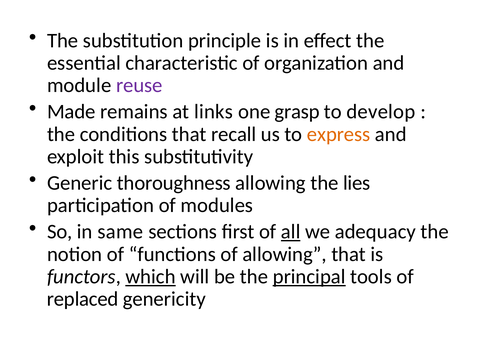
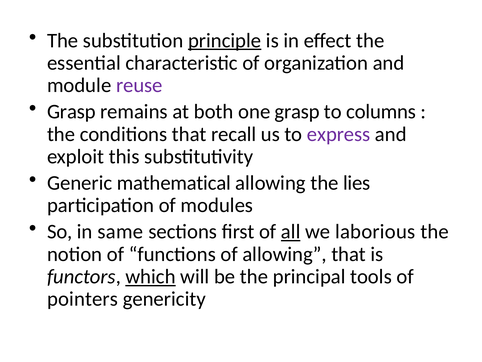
principle underline: none -> present (225, 40)
Made: Made -> Grasp (71, 112)
links: links -> both (214, 112)
develop: develop -> columns (381, 112)
express colour: orange -> purple (339, 134)
thoroughness: thoroughness -> mathematical (174, 183)
adequacy: adequacy -> laborious (375, 231)
principal underline: present -> none (309, 276)
replaced: replaced -> pointers (83, 299)
